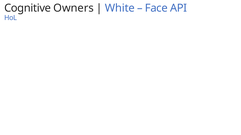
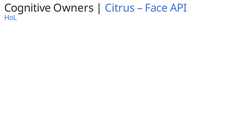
White: White -> Citrus (120, 8)
